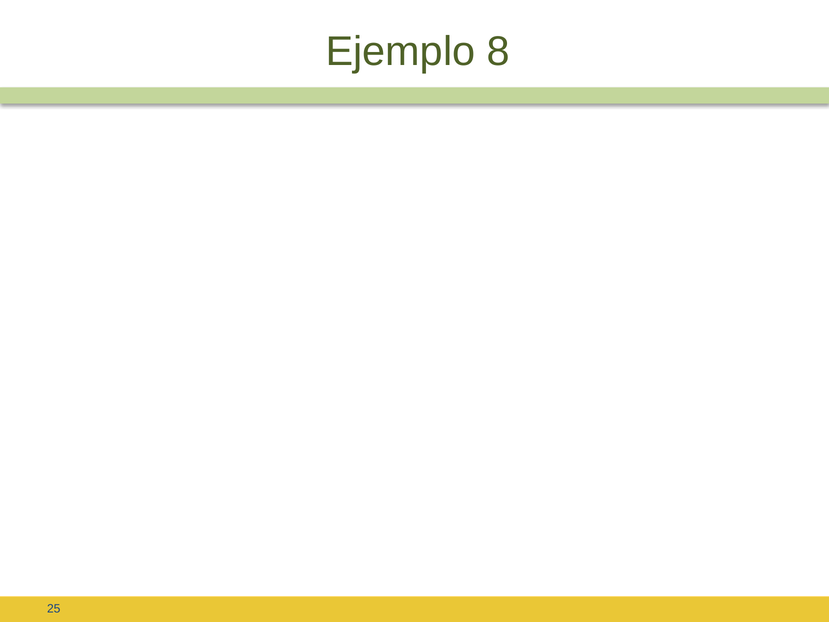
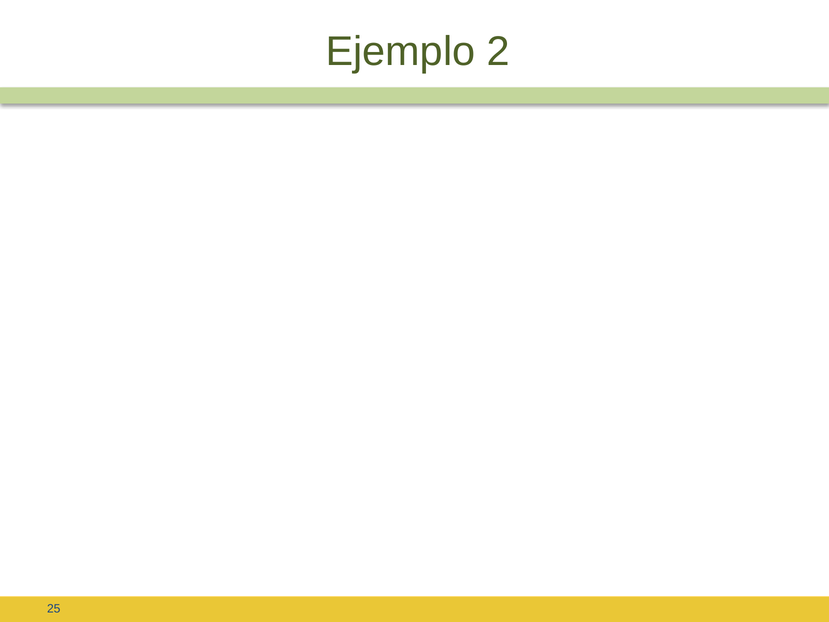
8: 8 -> 2 (498, 51)
